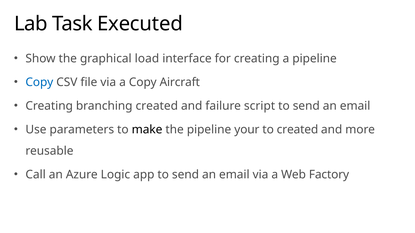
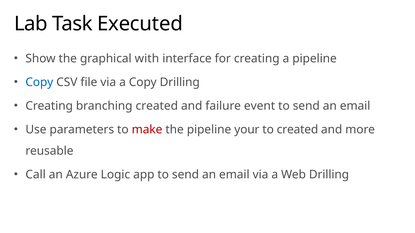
load: load -> with (147, 59)
Copy Aircraft: Aircraft -> Drilling (180, 82)
script: script -> event (260, 106)
make colour: black -> red (147, 130)
Web Factory: Factory -> Drilling (329, 175)
